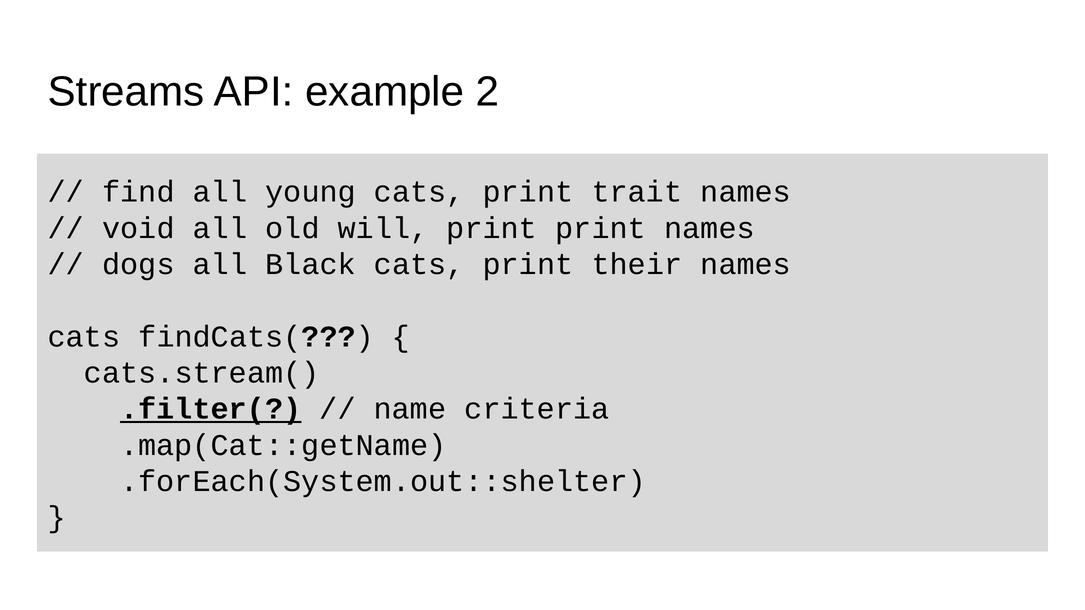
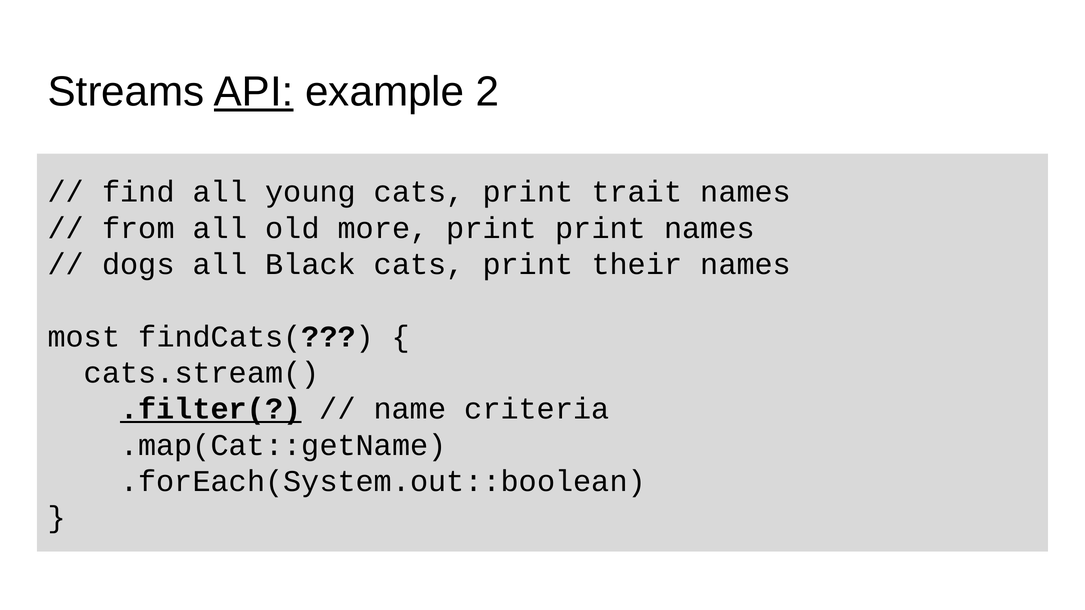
API underline: none -> present (254, 92)
void: void -> from (138, 228)
will: will -> more (383, 228)
cats: cats -> most (84, 337)
.forEach(System.out::shelter: .forEach(System.out::shelter -> .forEach(System.out::boolean (383, 482)
